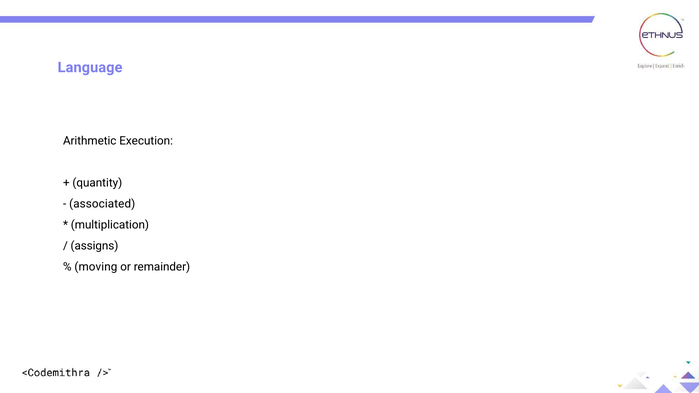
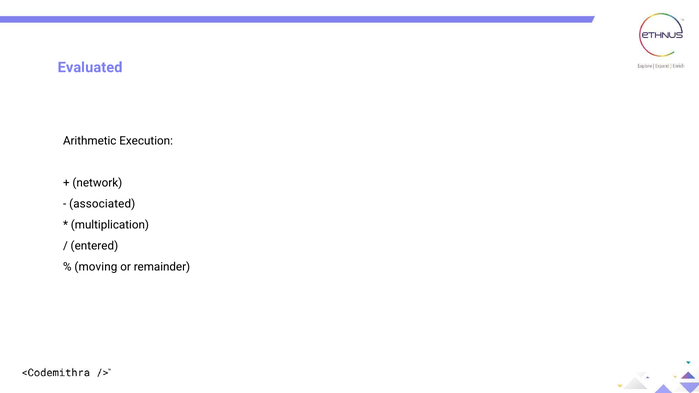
Language: Language -> Evaluated (90, 67)
quantity: quantity -> network (97, 183)
assigns: assigns -> entered (94, 246)
